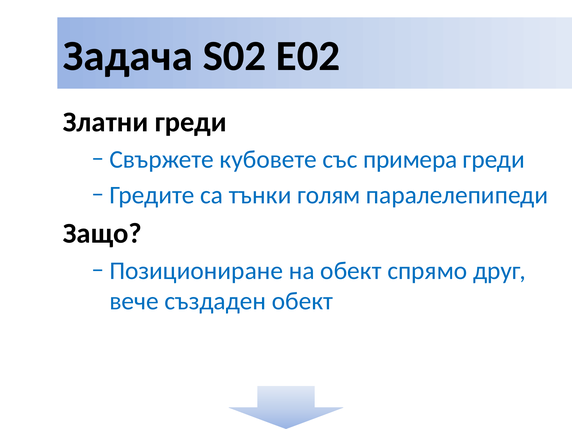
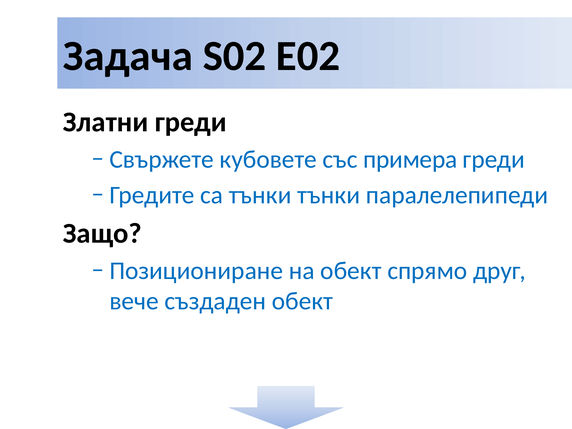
тънки голям: голям -> тънки (329, 195)
